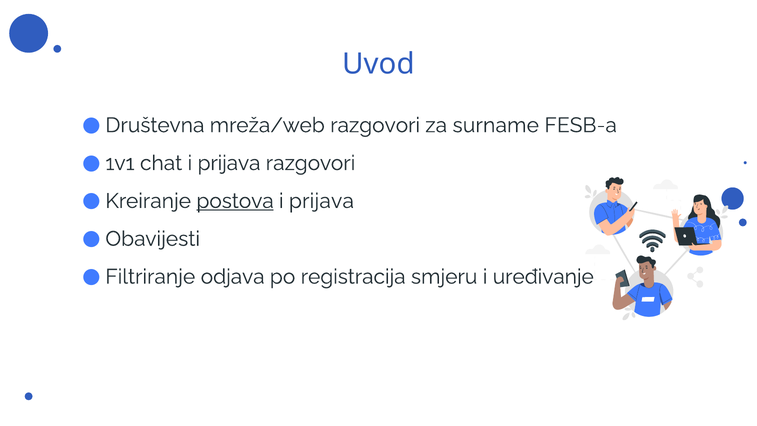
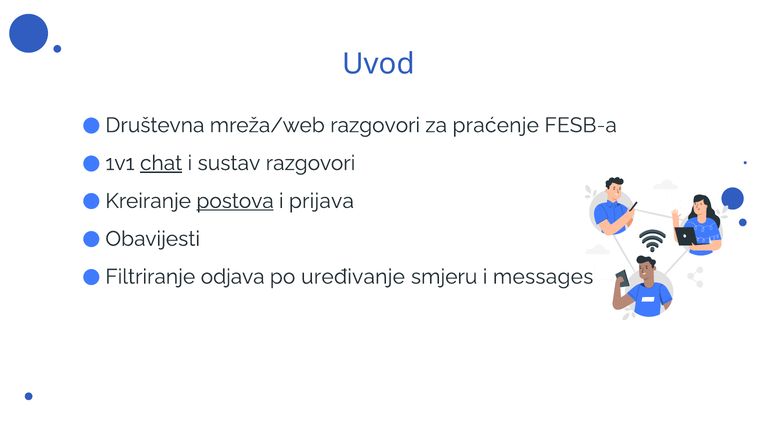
surname: surname -> praćenje (496, 125)
chat underline: none -> present (161, 163)
prijava: prijava -> sustav (229, 163)
registracija: registracija -> uređivanje (353, 277)
uređivanje: uređivanje -> messages (543, 277)
